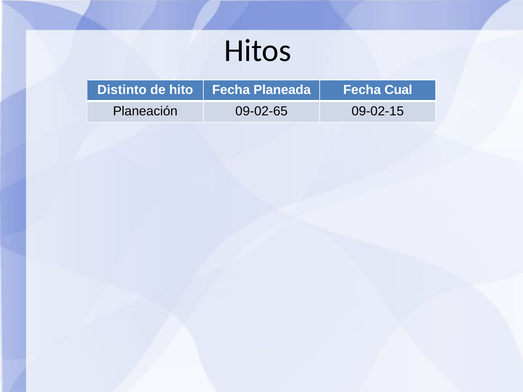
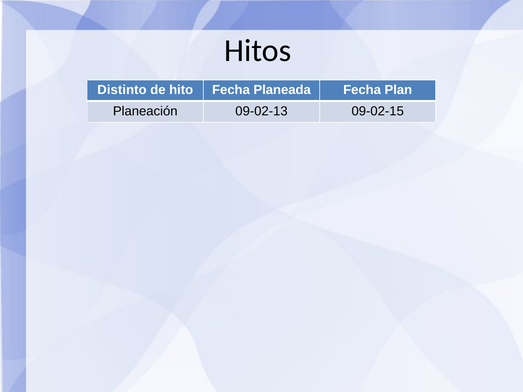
Cual: Cual -> Plan (398, 90)
09-02-65: 09-02-65 -> 09-02-13 (261, 111)
